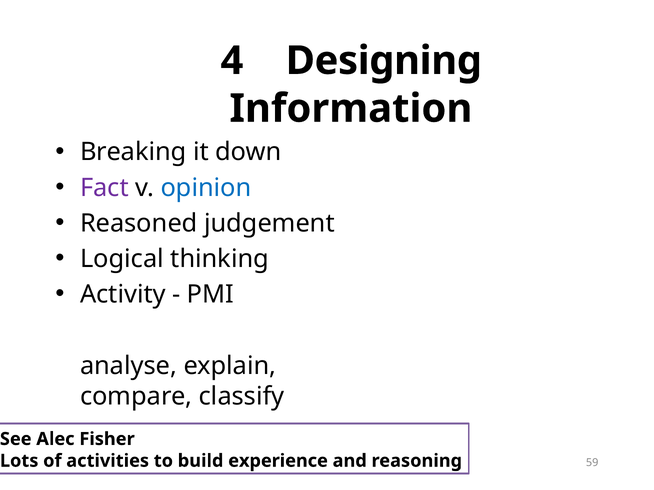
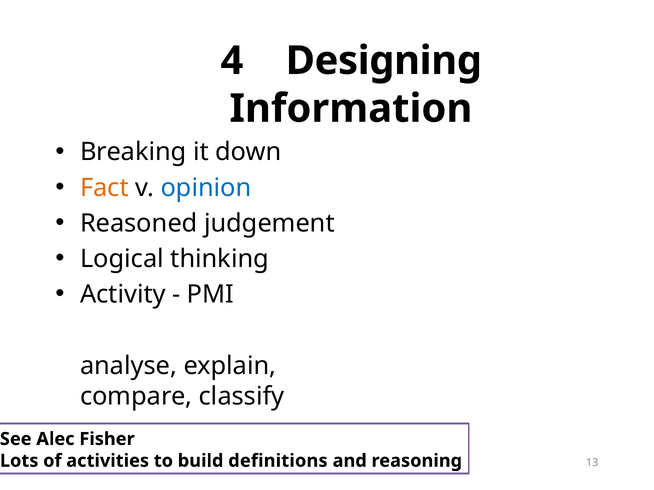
Fact colour: purple -> orange (104, 188)
experience: experience -> definitions (278, 461)
59: 59 -> 13 (592, 463)
